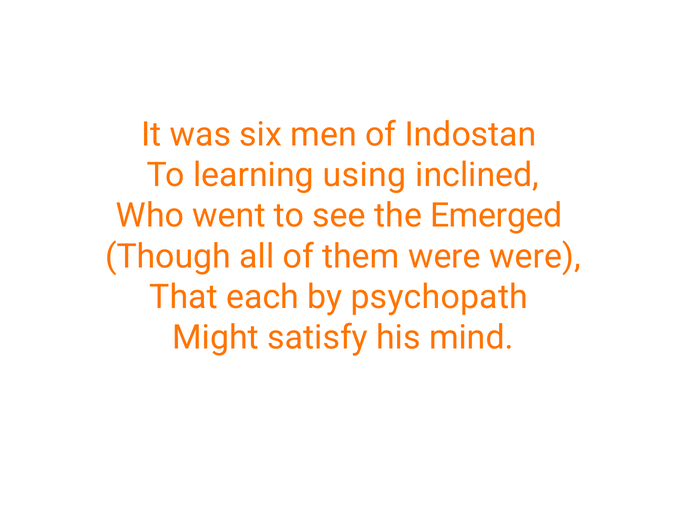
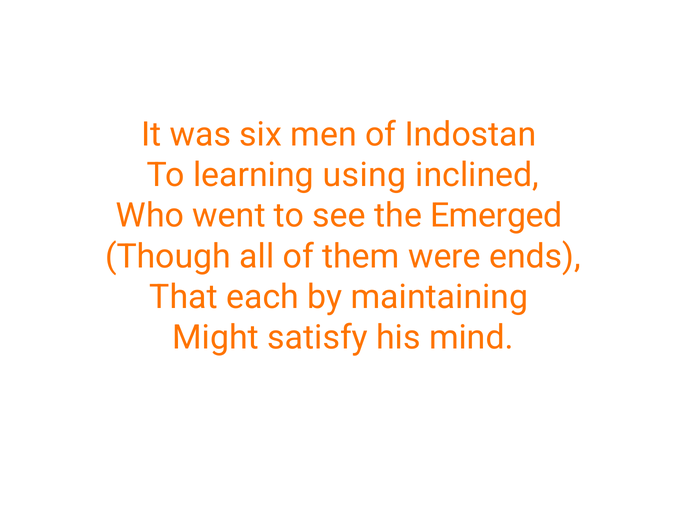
were were: were -> ends (535, 257)
psychopath: psychopath -> maintaining (439, 297)
